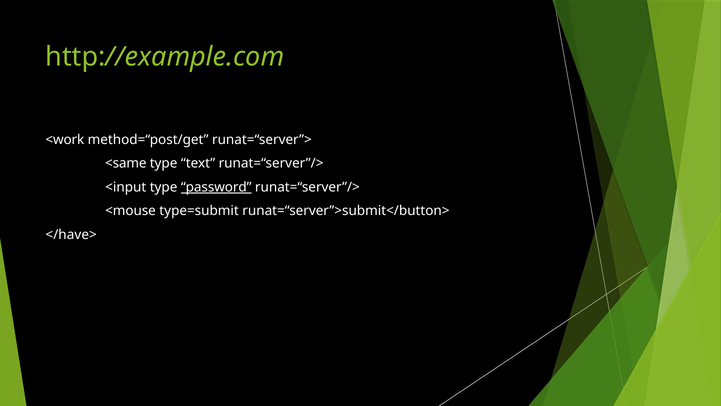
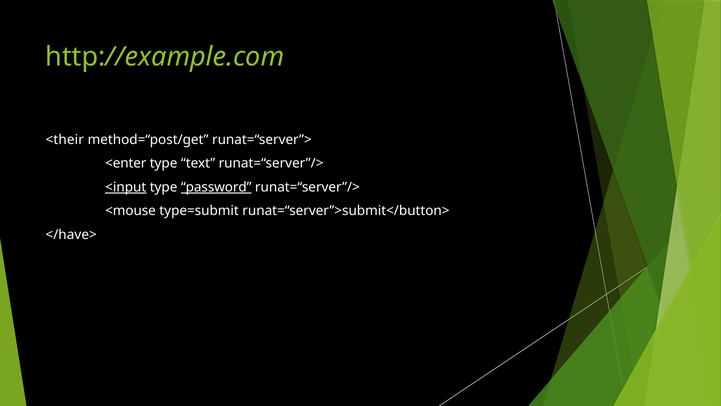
<work: <work -> <their (65, 140)
<same: <same -> <enter (126, 163)
<input underline: none -> present (126, 187)
